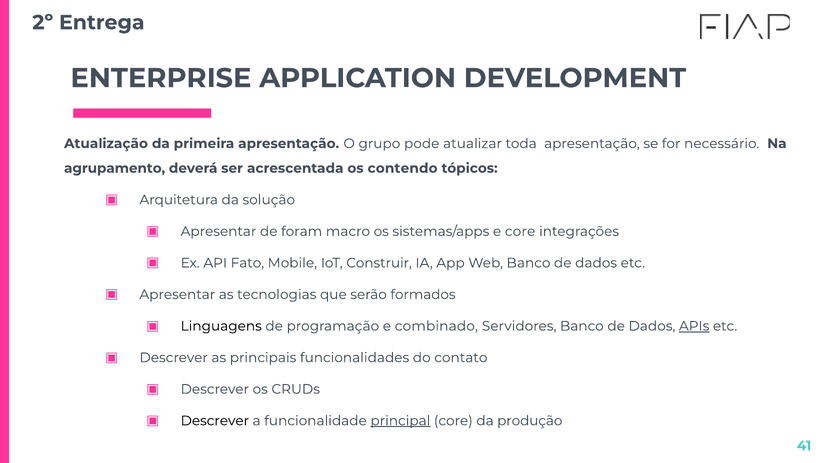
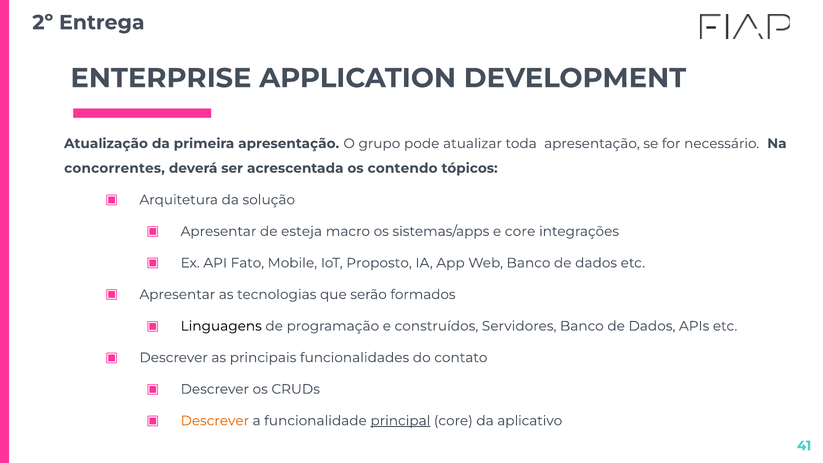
agrupamento: agrupamento -> concorrentes (114, 168)
foram: foram -> esteja (302, 231)
Construir: Construir -> Proposto (379, 263)
combinado: combinado -> construídos (436, 326)
APIs underline: present -> none (694, 326)
Descrever colour: black -> orange (215, 421)
produção: produção -> aplicativo (530, 421)
